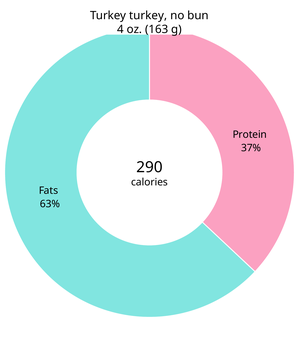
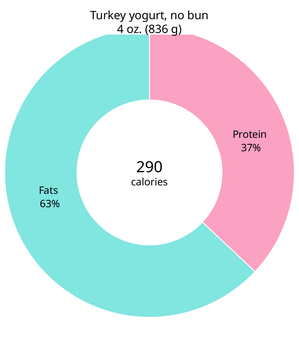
Turkey turkey: turkey -> yogurt (148, 15)
163: 163 -> 836 (157, 29)
